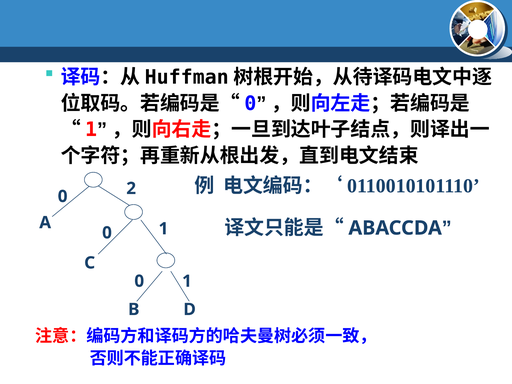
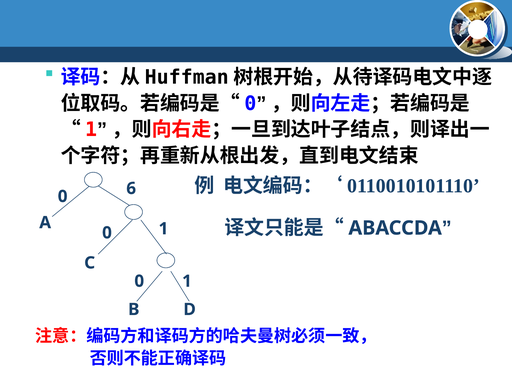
2: 2 -> 6 (131, 188)
